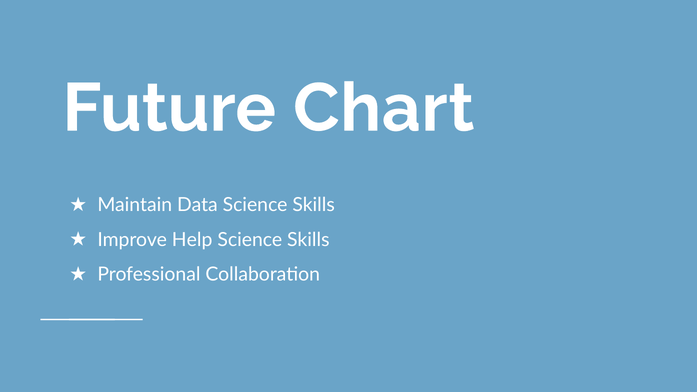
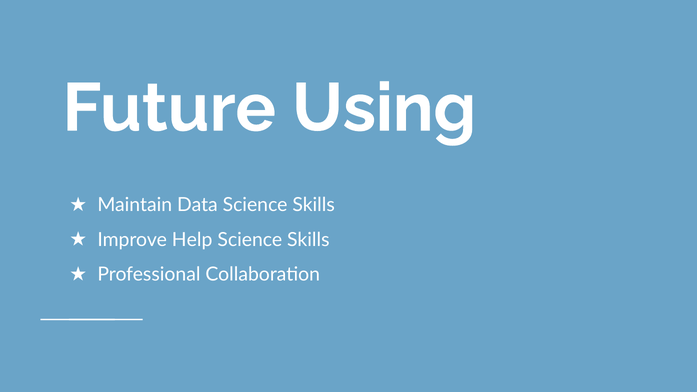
Chart: Chart -> Using (384, 108)
